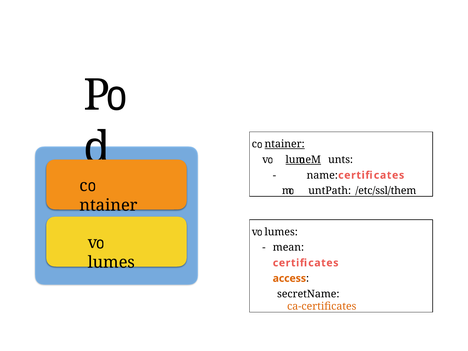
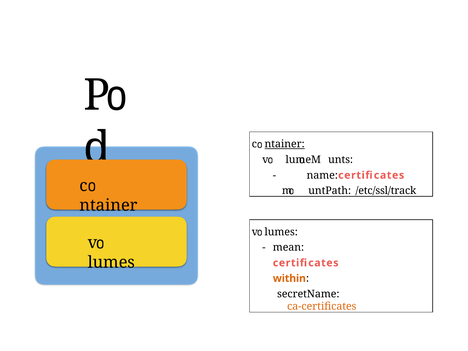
lumeM underline: present -> none (303, 160)
/etc/ssl/them: /etc/ssl/them -> /etc/ssl/track (386, 191)
access: access -> within (289, 278)
